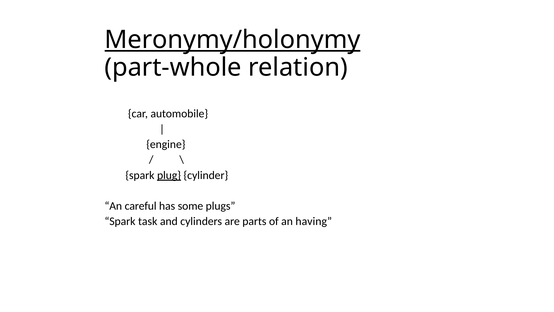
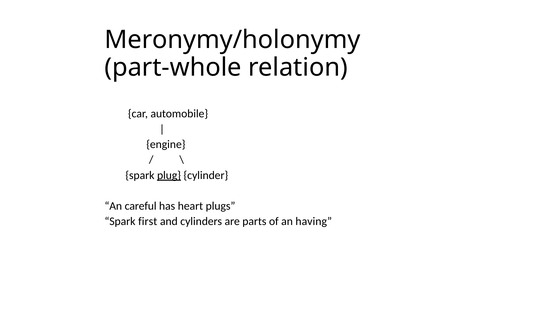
Meronymy/holonymy underline: present -> none (232, 40)
some: some -> heart (190, 206)
task: task -> first (148, 221)
